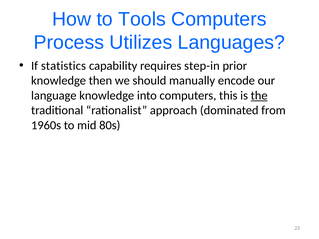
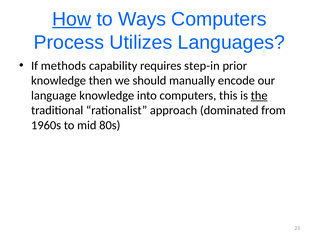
How underline: none -> present (72, 19)
Tools: Tools -> Ways (142, 19)
statistics: statistics -> methods (63, 66)
